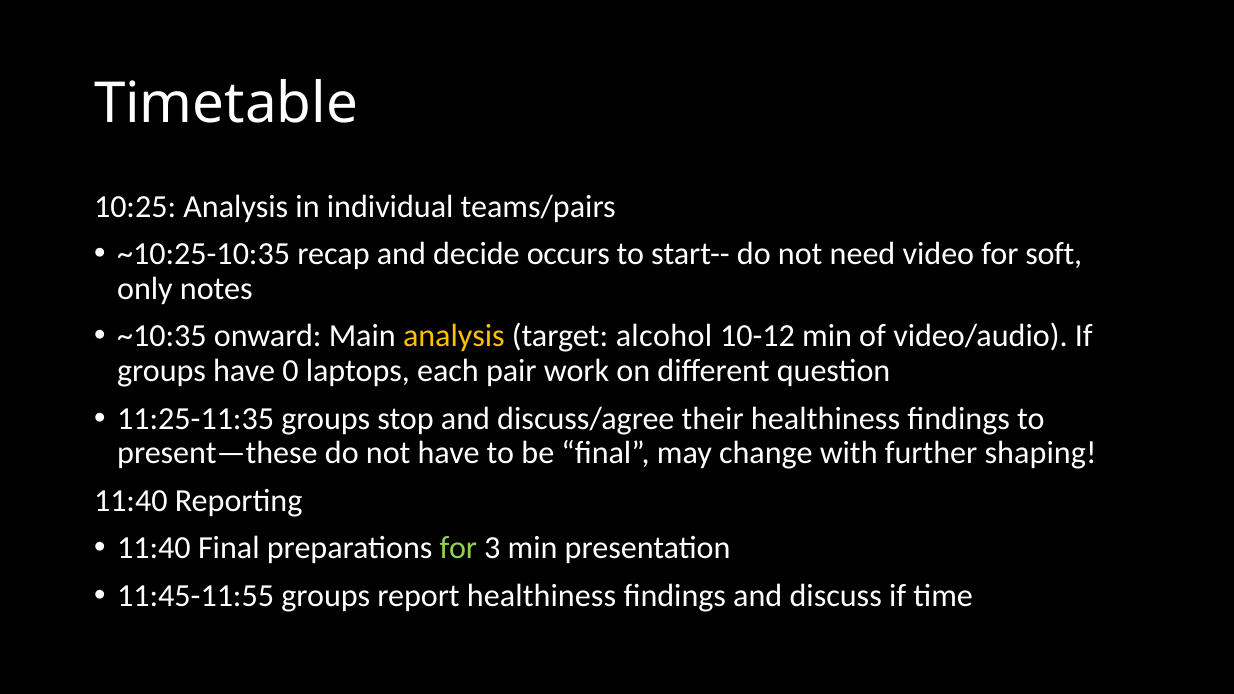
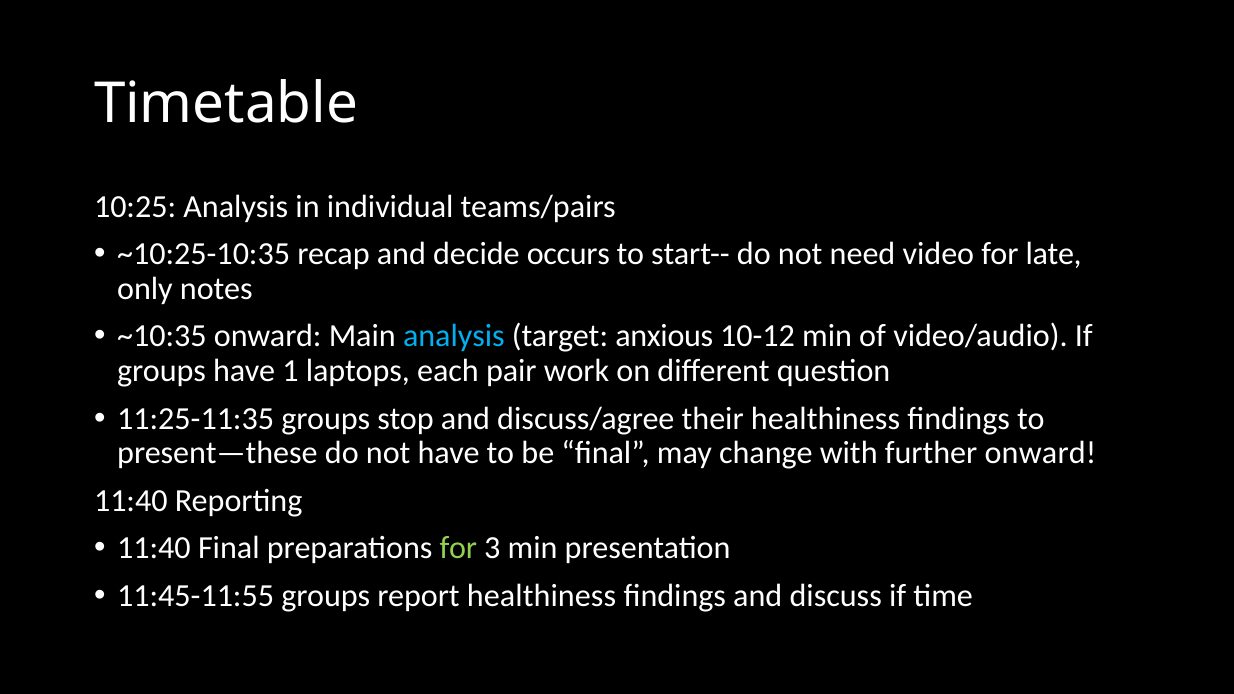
soft: soft -> late (1054, 254)
analysis colour: yellow -> light blue (454, 336)
alcohol: alcohol -> anxious (664, 336)
0: 0 -> 1 (290, 371)
further shaping: shaping -> onward (1041, 453)
